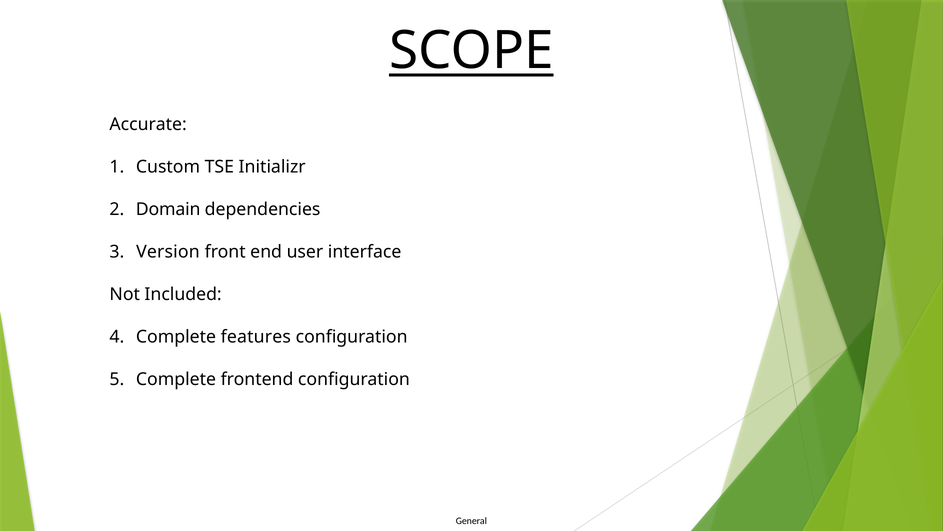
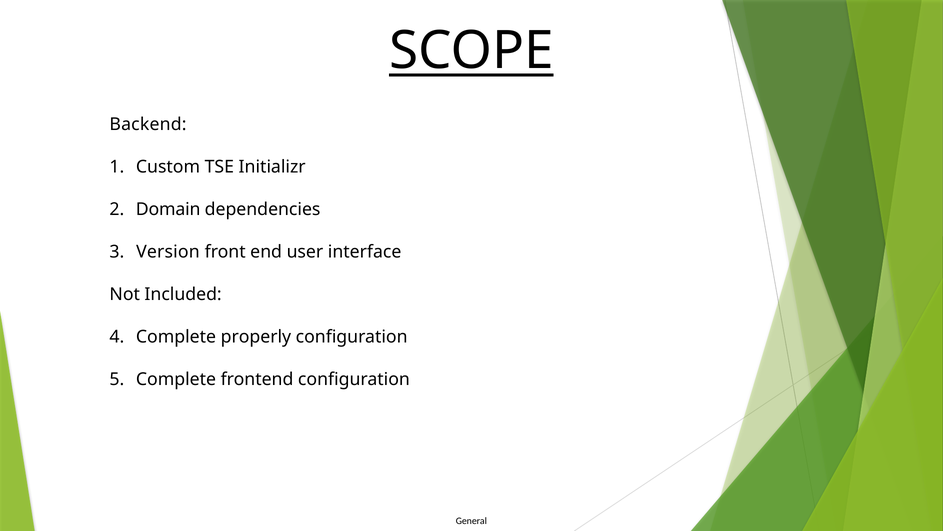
Accurate: Accurate -> Backend (148, 124)
features: features -> properly (256, 336)
